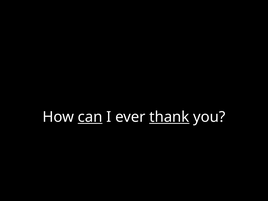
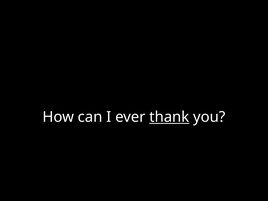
can underline: present -> none (90, 117)
